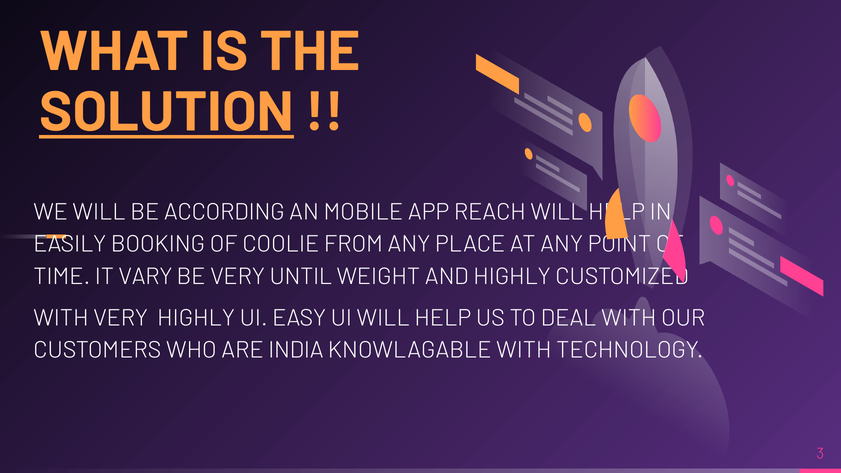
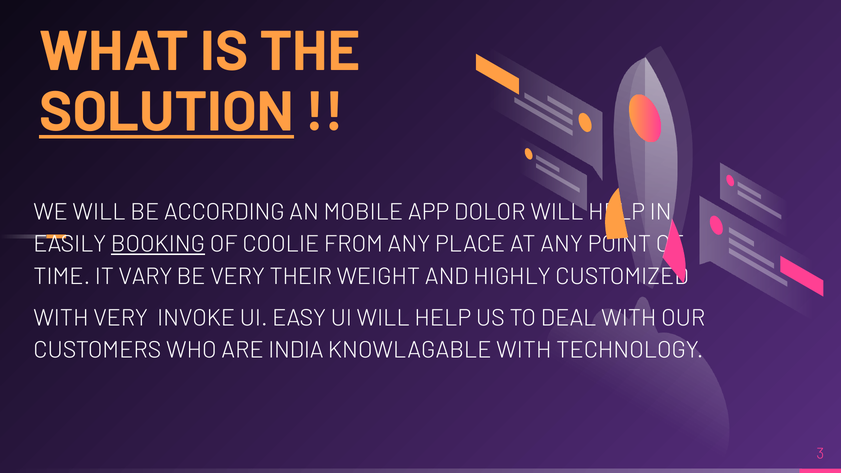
REACH: REACH -> DOLOR (490, 212)
BOOKING underline: none -> present (158, 244)
UNTIL: UNTIL -> THEIR (301, 276)
VERY HIGHLY: HIGHLY -> INVOKE (196, 318)
